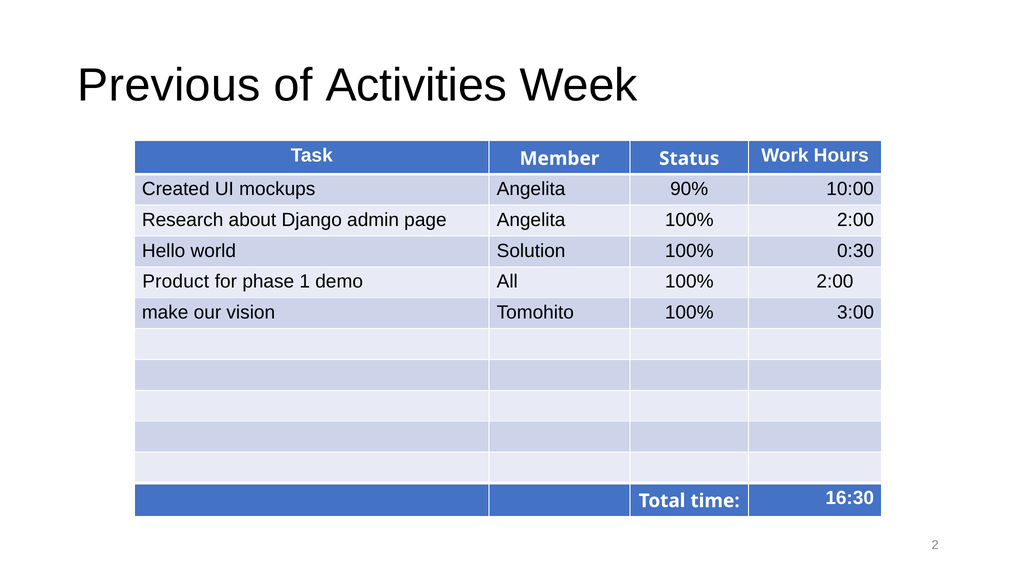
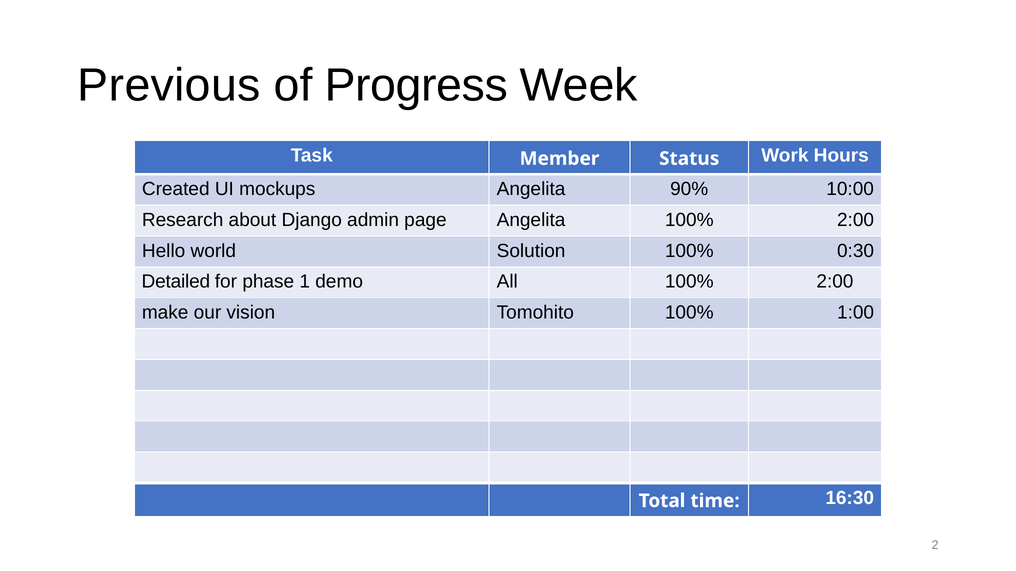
Activities: Activities -> Progress (416, 85)
Product: Product -> Detailed (176, 282)
3:00: 3:00 -> 1:00 (856, 313)
